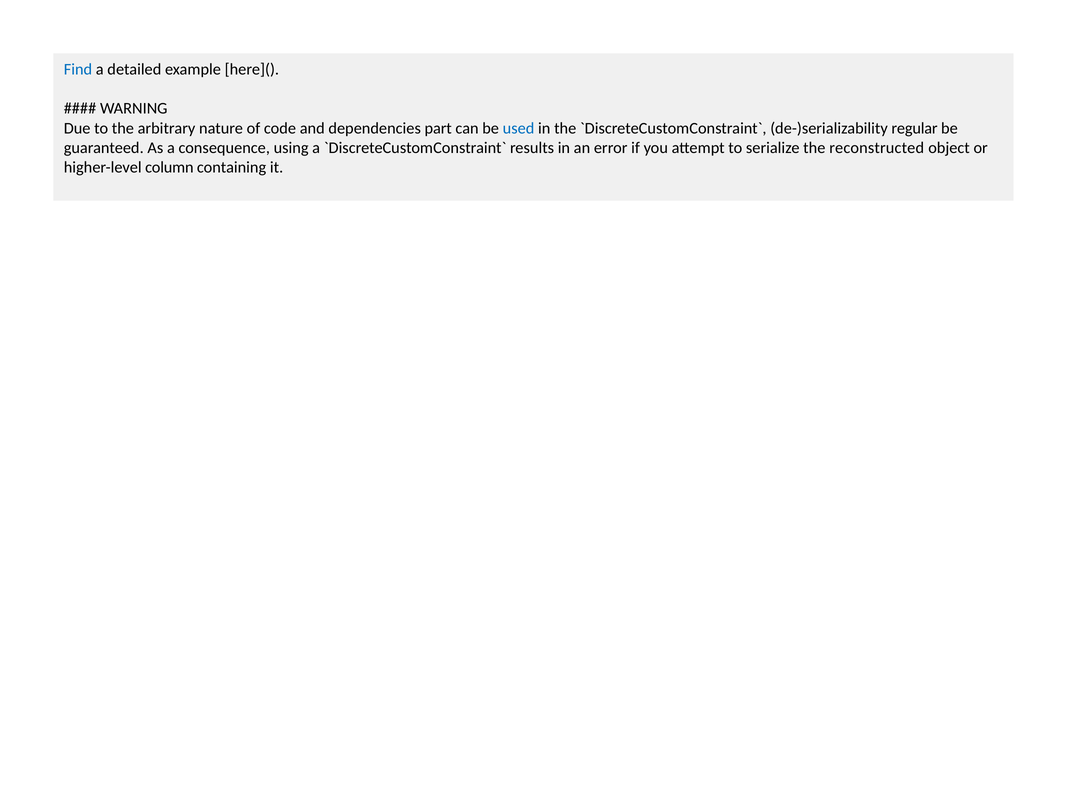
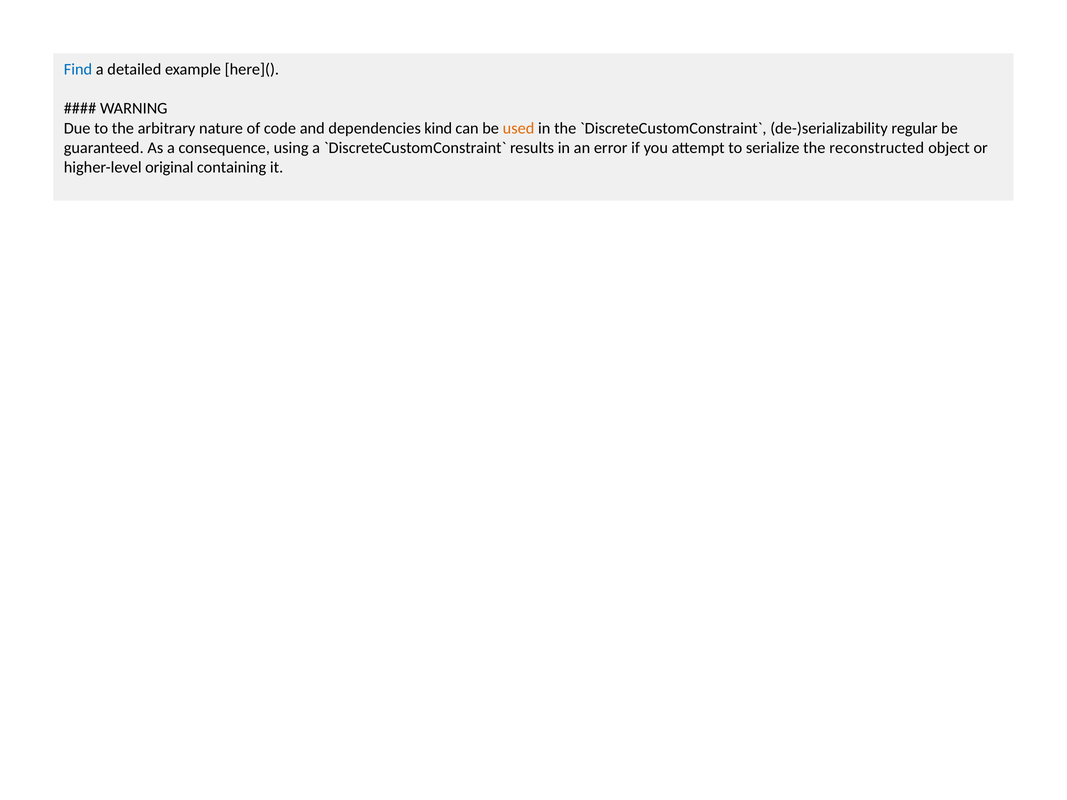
part: part -> kind (438, 128)
used colour: blue -> orange (519, 128)
column: column -> original (169, 167)
